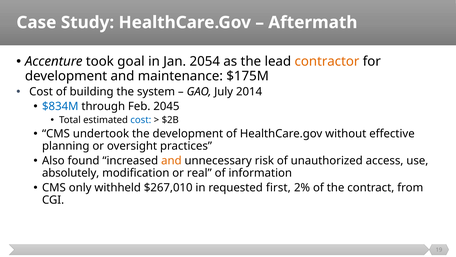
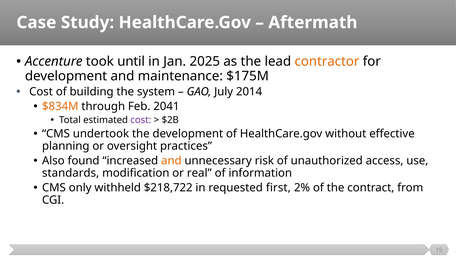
goal: goal -> until (131, 61)
2054: 2054 -> 2025 (205, 61)
$834M colour: blue -> orange (60, 106)
2045: 2045 -> 2041 (166, 106)
cost colour: blue -> purple (141, 120)
absolutely: absolutely -> standards (71, 173)
$267,010: $267,010 -> $218,722 (168, 187)
